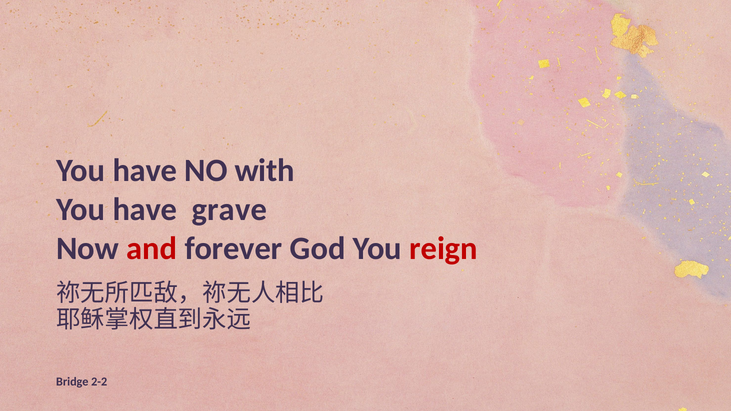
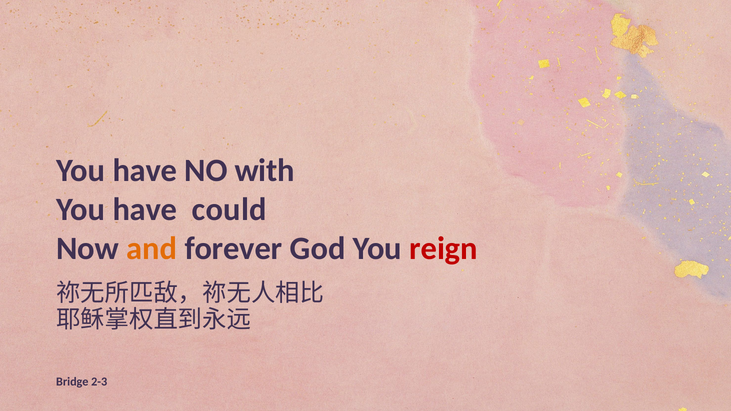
grave: grave -> could (229, 210)
and colour: red -> orange (152, 249)
2-2: 2-2 -> 2-3 (99, 382)
